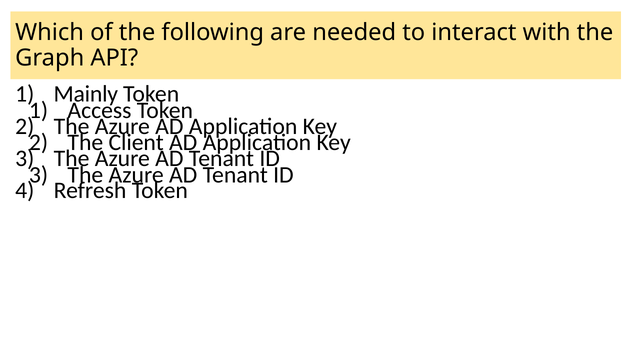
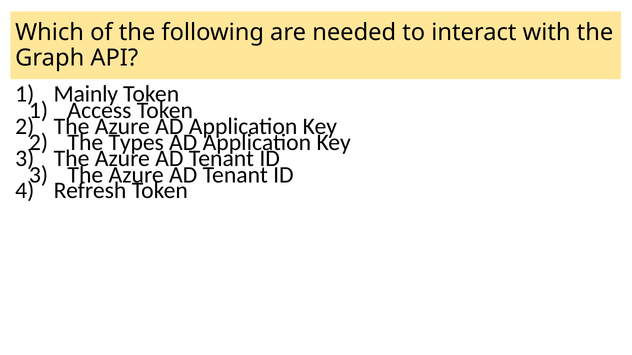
Client: Client -> Types (136, 143)
